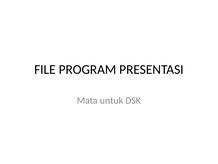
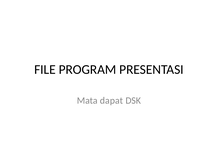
untuk: untuk -> dapat (111, 100)
